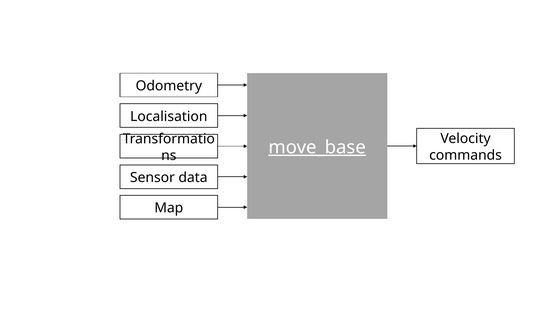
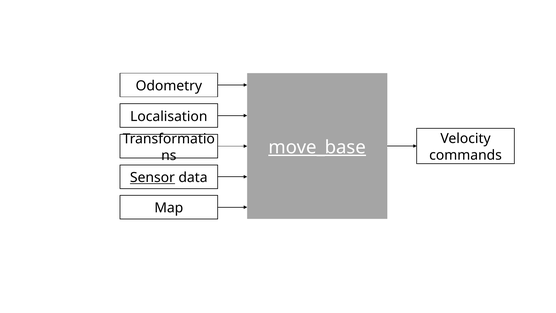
Sensor underline: none -> present (152, 178)
